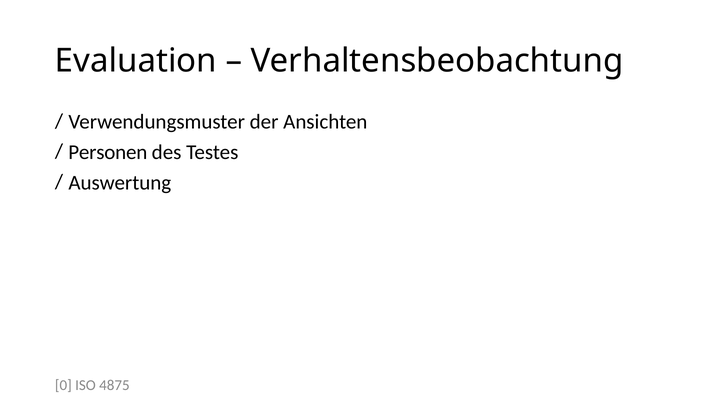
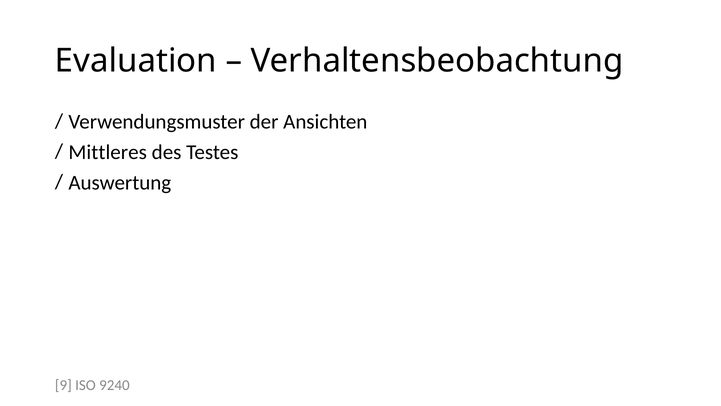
Personen: Personen -> Mittleres (108, 152)
0: 0 -> 9 (63, 385)
4875: 4875 -> 9240 (114, 385)
